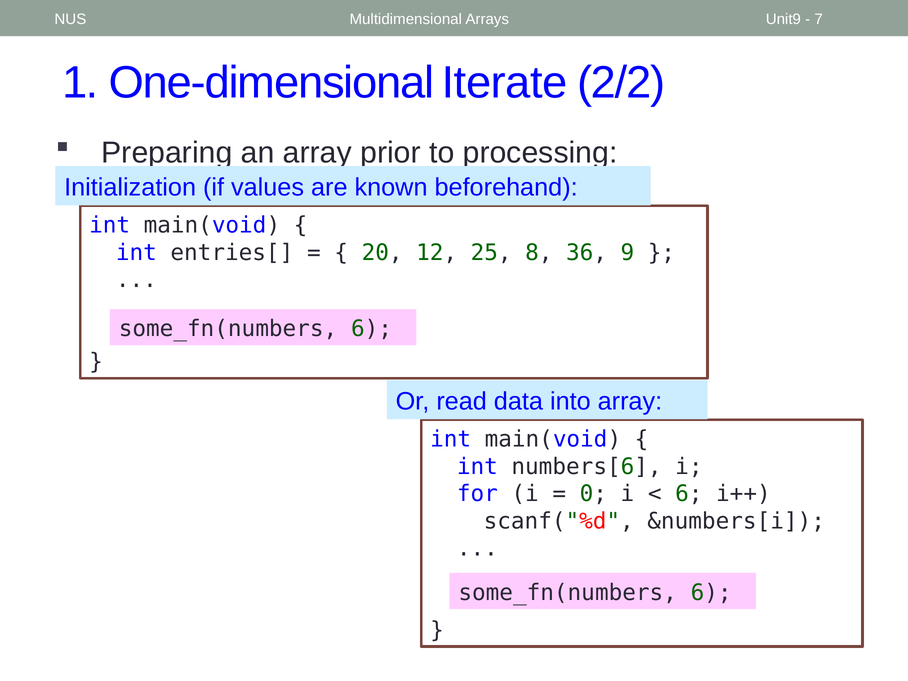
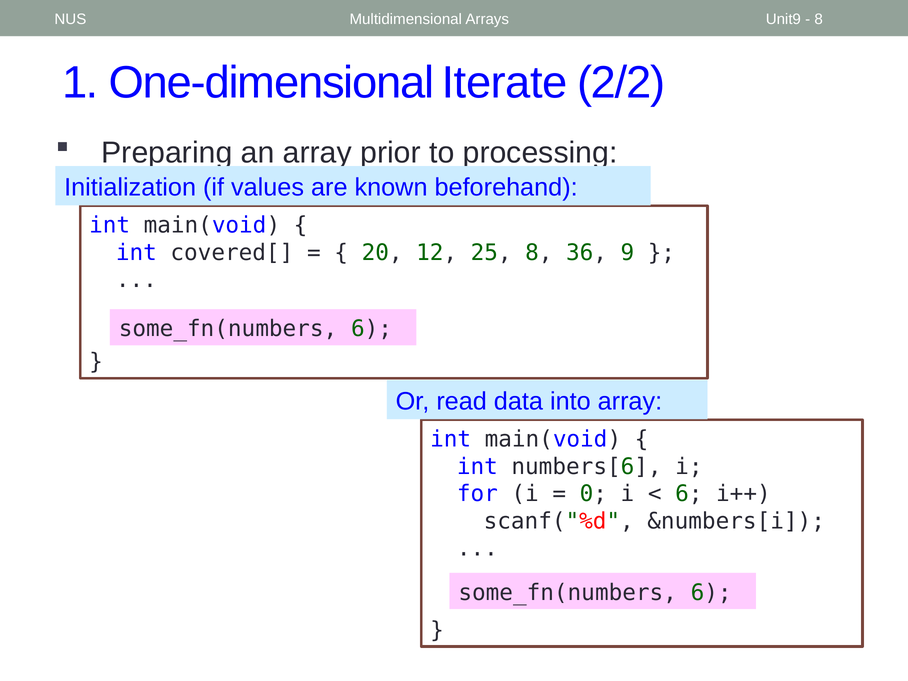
7: 7 -> 8 (819, 19)
entries[: entries[ -> covered[ (232, 253)
